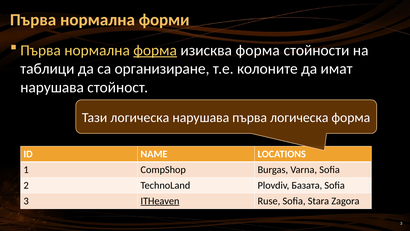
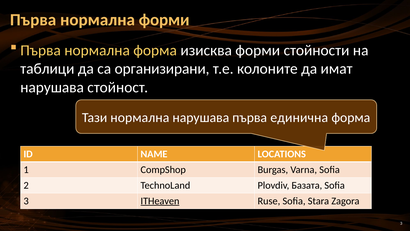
форма underline: present -> none (155, 50)
изисква форма: форма -> форми (258, 50)
организиране: организиране -> организирани (162, 69)
Тази логическа: логическа -> нормална (140, 117)
първа логическа: логическа -> единична (299, 117)
